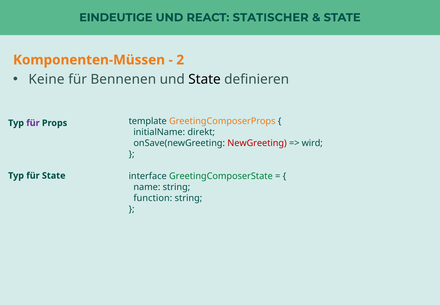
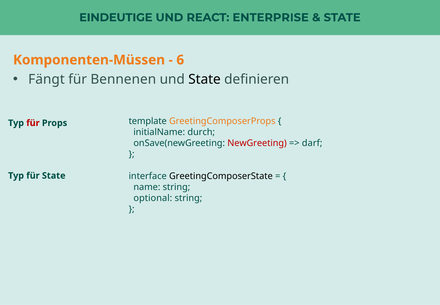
STATISCHER: STATISCHER -> ENTERPRISE (271, 17)
2: 2 -> 6 (180, 60)
Keine: Keine -> Fängt (47, 79)
für colour: purple -> red (33, 123)
direkt: direkt -> durch (201, 132)
wird: wird -> darf (312, 143)
GreetingComposerState colour: green -> black (221, 176)
function: function -> optional (153, 198)
